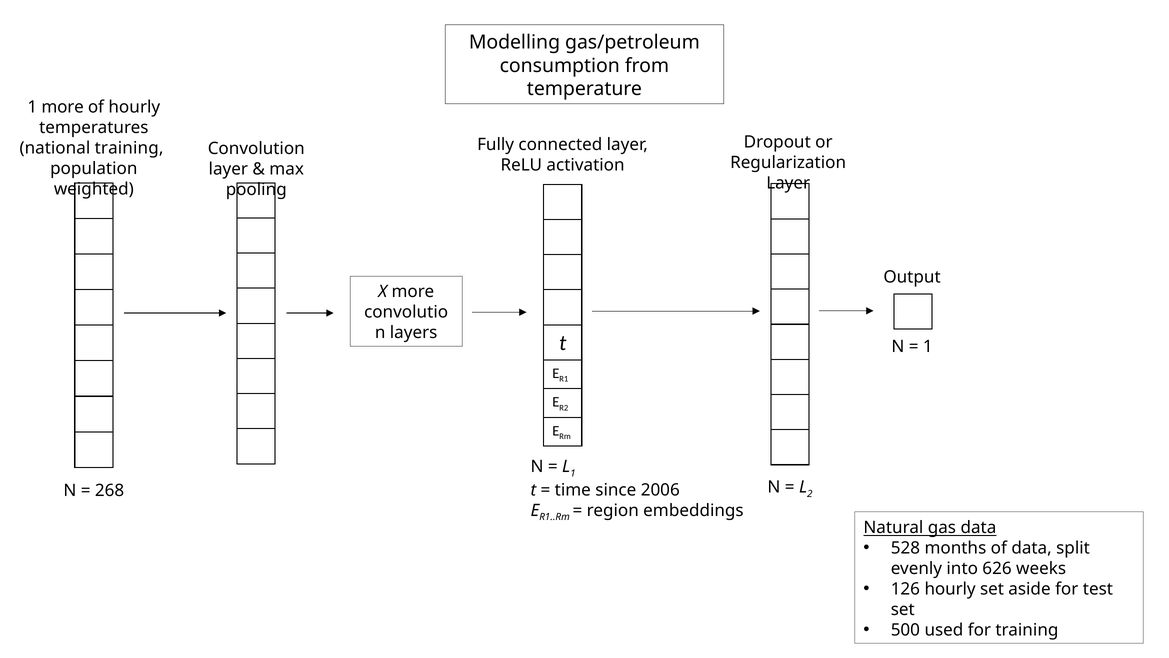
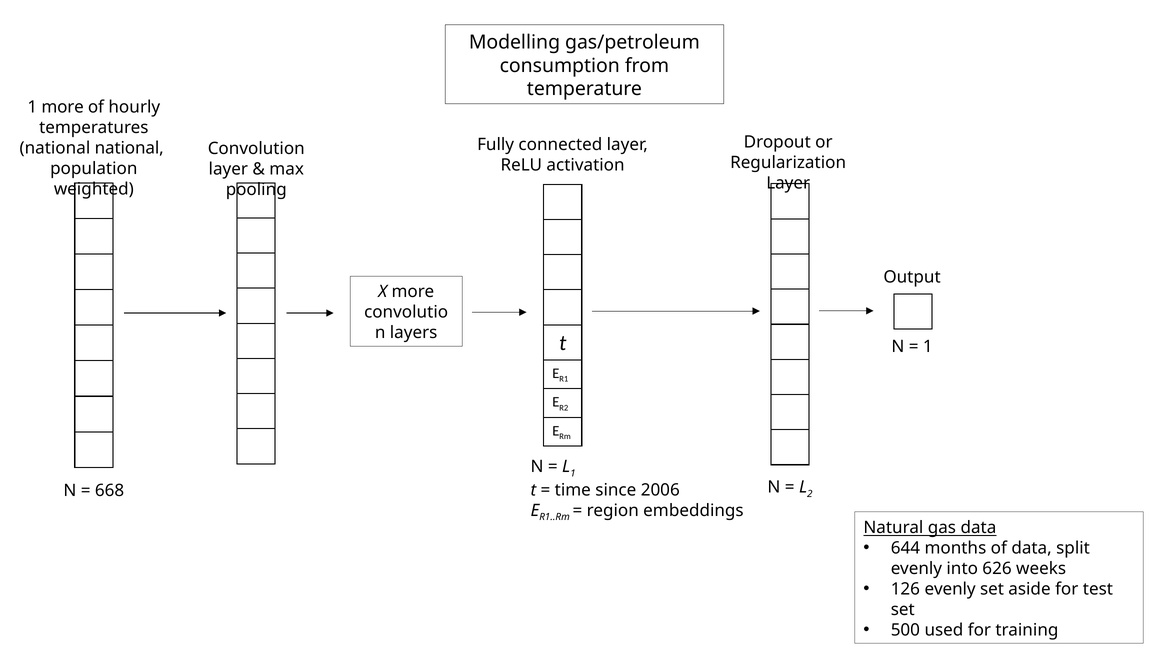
national training: training -> national (129, 148)
268: 268 -> 668 (110, 491)
528: 528 -> 644 (905, 548)
126 hourly: hourly -> evenly (950, 589)
